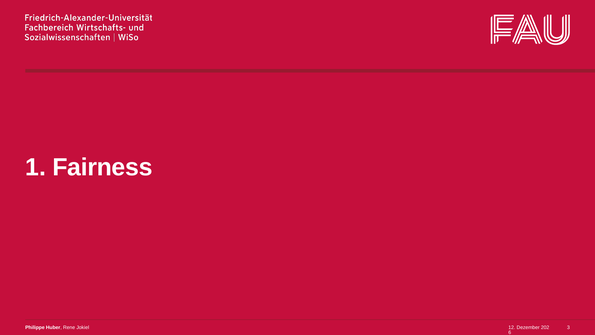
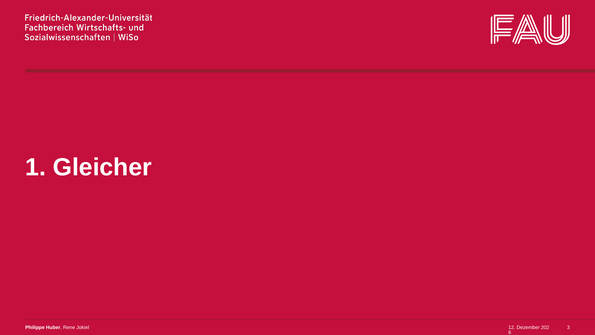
Fairness: Fairness -> Gleicher (102, 167)
